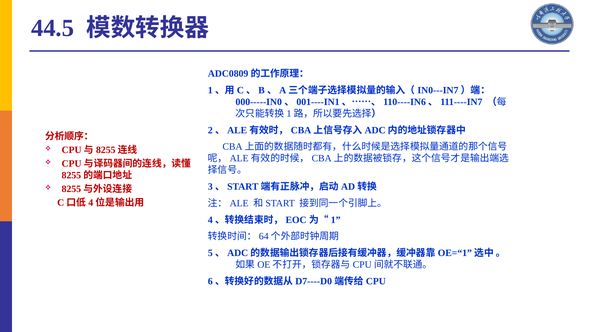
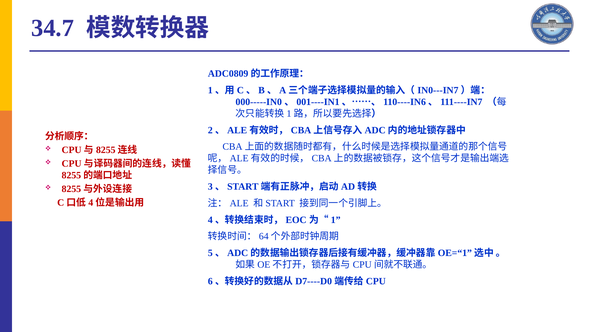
44.5: 44.5 -> 34.7 (53, 28)
